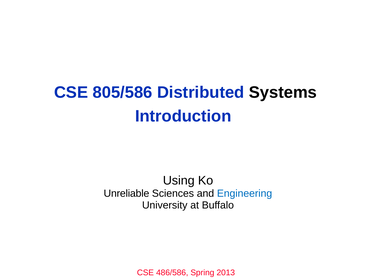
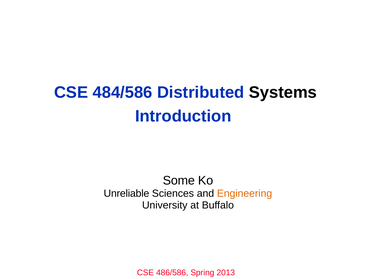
805/586: 805/586 -> 484/586 (123, 92)
Using: Using -> Some (179, 181)
Engineering colour: blue -> orange (245, 193)
